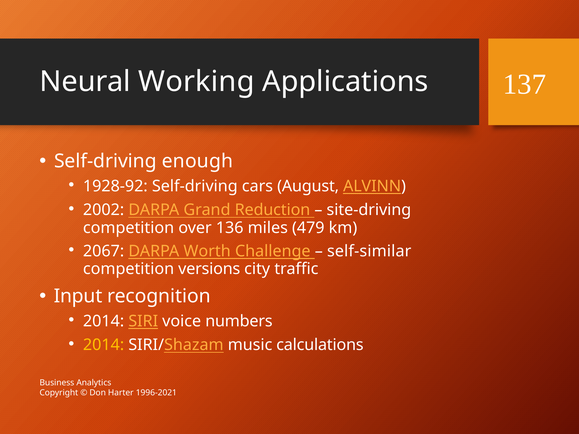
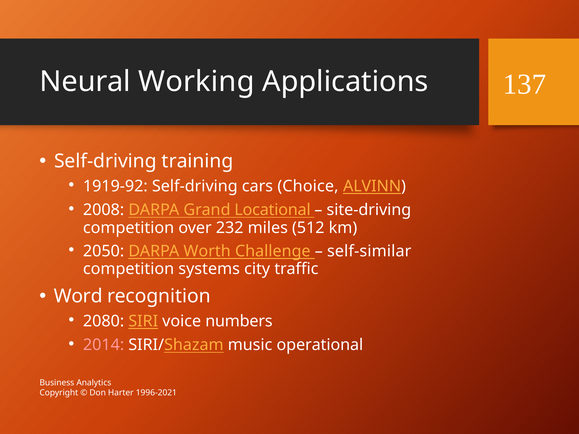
enough: enough -> training (198, 161)
1928-92: 1928-92 -> 1919-92 (115, 186)
August: August -> Choice (308, 186)
2002: 2002 -> 2008 (104, 210)
Reduction: Reduction -> Locational (273, 210)
136: 136 -> 232 (230, 228)
479: 479 -> 512 (308, 228)
2067: 2067 -> 2050 (104, 251)
versions: versions -> systems (209, 269)
Input: Input -> Word (78, 296)
2014: 2014 -> 2080 (104, 321)
2014 colour: yellow -> pink (104, 345)
calculations: calculations -> operational (320, 345)
